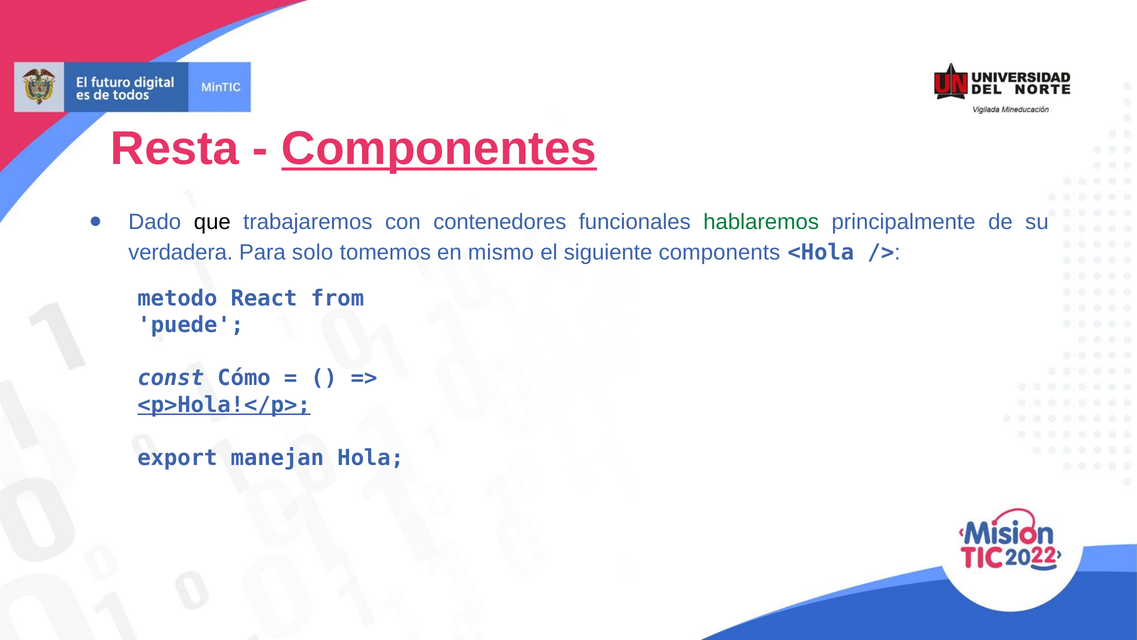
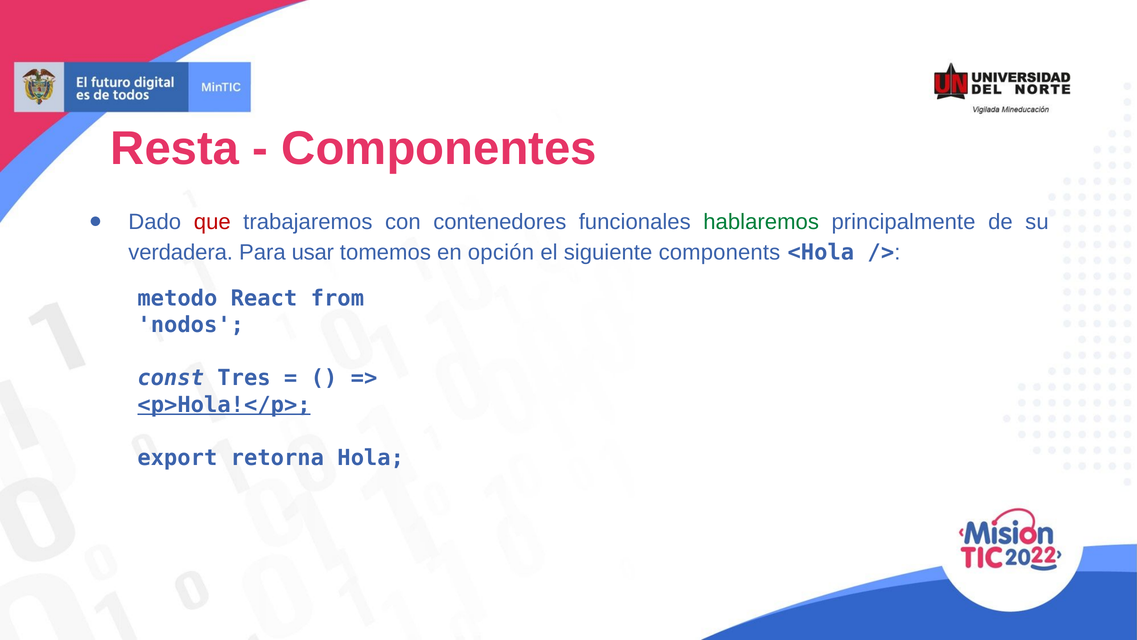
Componentes underline: present -> none (439, 149)
que colour: black -> red (212, 222)
solo: solo -> usar (313, 252)
mismo: mismo -> opción (501, 252)
puede: puede -> nodos (191, 325)
Cómo: Cómo -> Tres (244, 378)
manejan: manejan -> retorna (277, 458)
